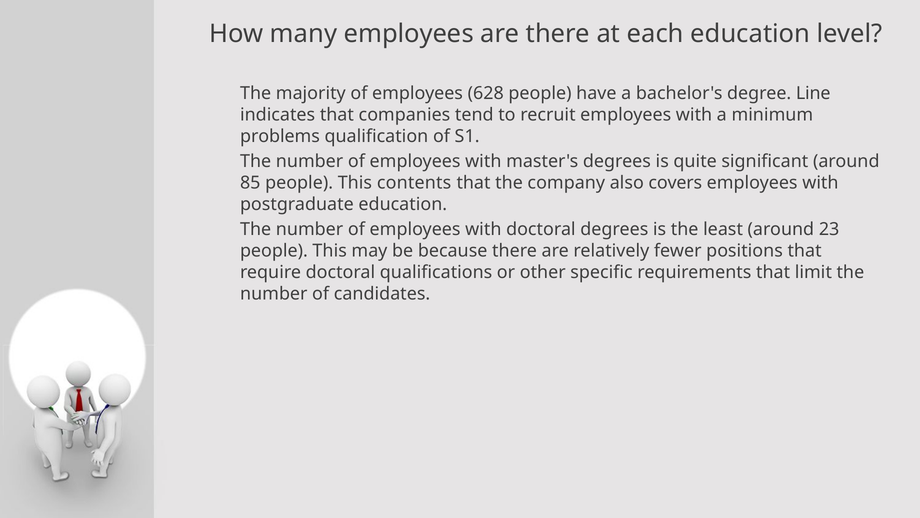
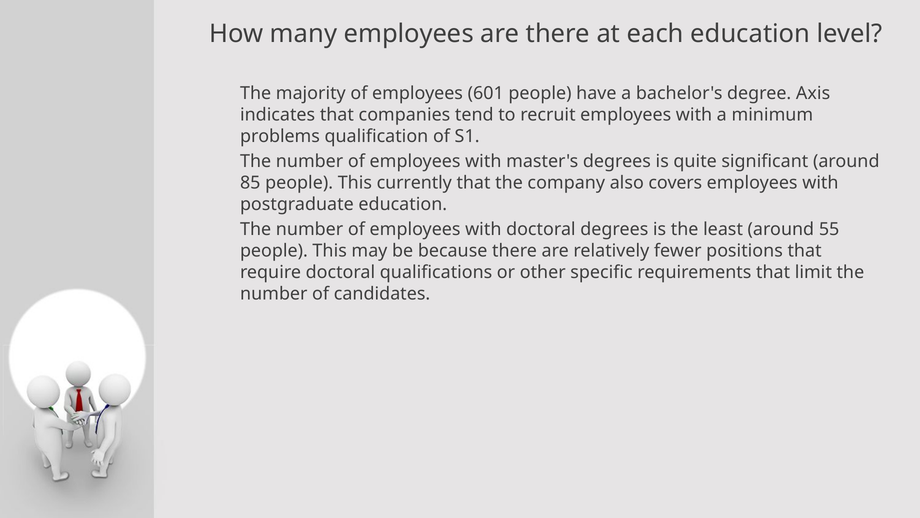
628: 628 -> 601 (486, 93)
Line: Line -> Axis (813, 93)
contents: contents -> currently (414, 183)
23: 23 -> 55 (829, 229)
